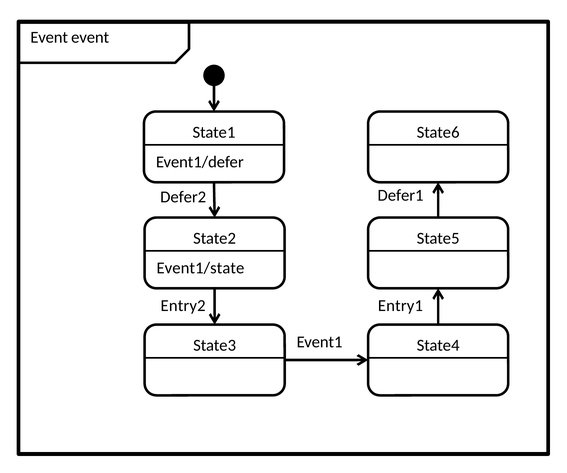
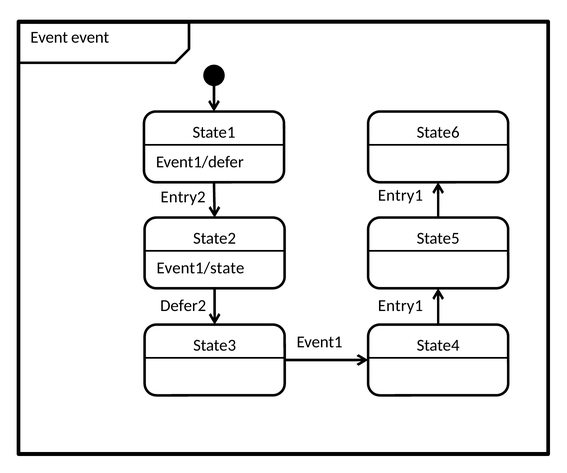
Defer1: Defer1 -> Entry1 (400, 195)
Defer2: Defer2 -> Entry2 (183, 197)
Entry2: Entry2 -> Defer2 (183, 305)
